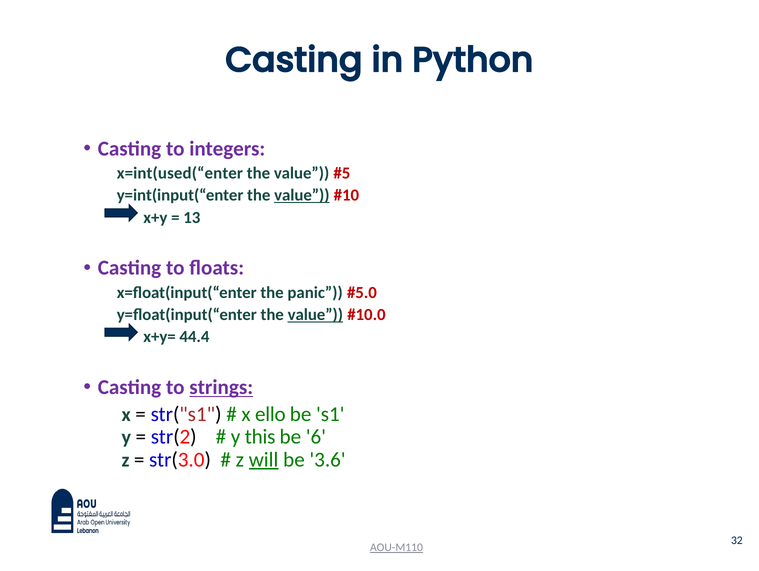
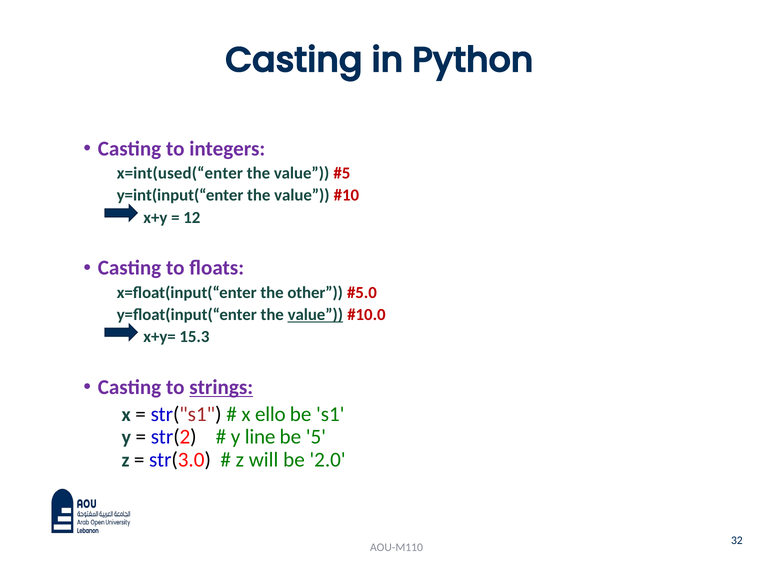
value underline: present -> none (302, 195)
13: 13 -> 12 (192, 217)
panic: panic -> other (315, 292)
44.4: 44.4 -> 15.3 (194, 337)
this: this -> line (260, 437)
6: 6 -> 5 (316, 437)
will underline: present -> none (264, 459)
3.6: 3.6 -> 2.0 (328, 459)
AOU-M110 underline: present -> none (396, 547)
